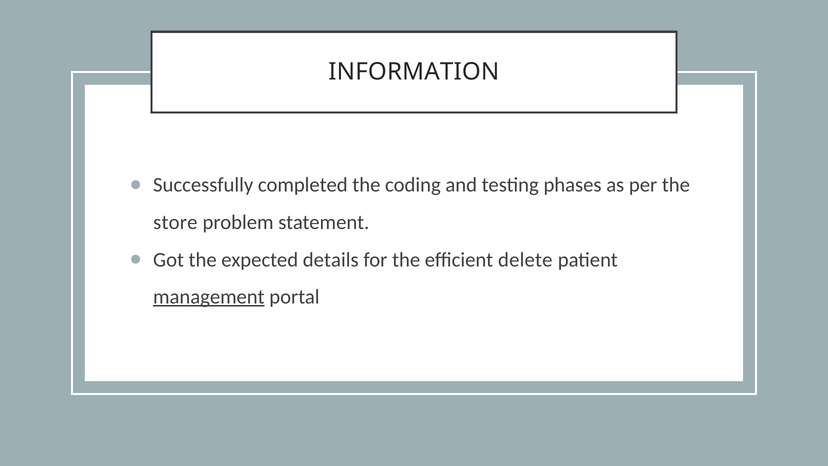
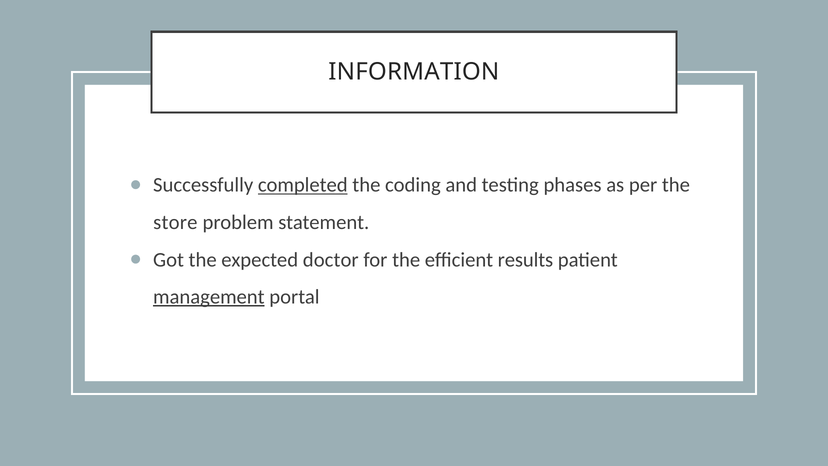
completed underline: none -> present (303, 185)
details: details -> doctor (331, 260)
delete: delete -> results (525, 260)
